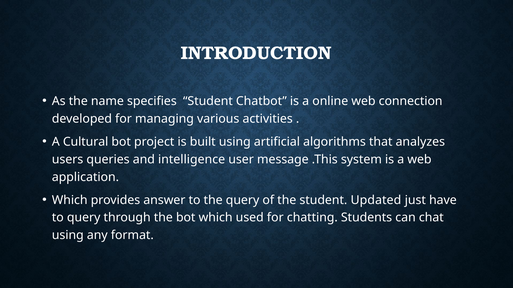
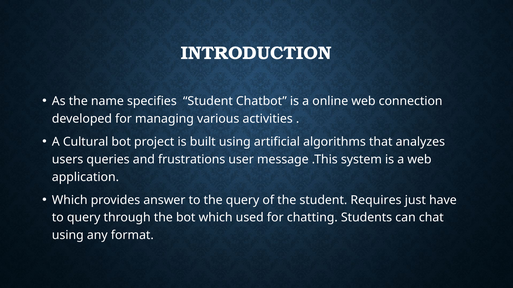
intelligence: intelligence -> frustrations (192, 160)
Updated: Updated -> Requires (376, 200)
